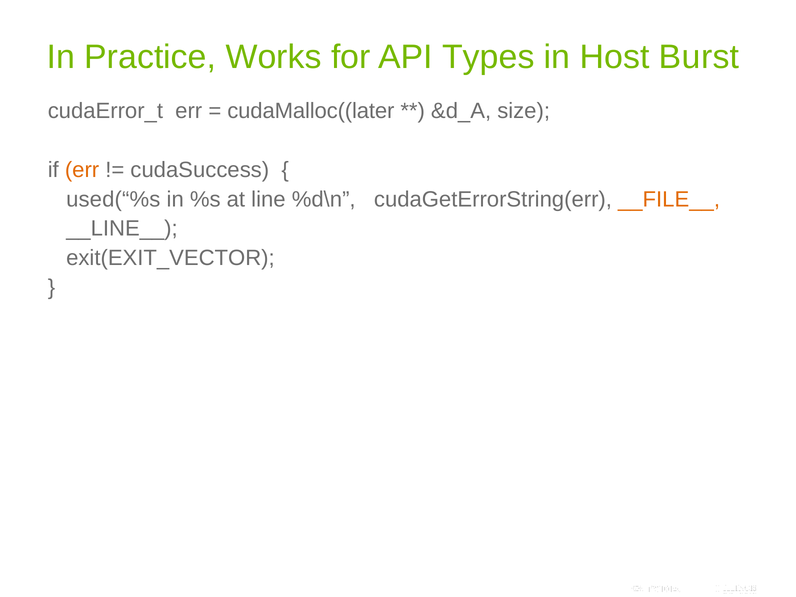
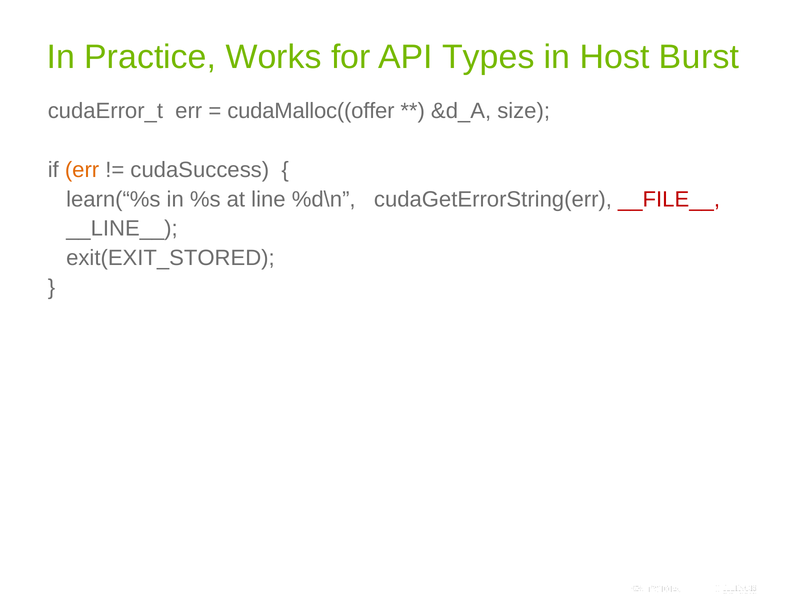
cudaMalloc((later: cudaMalloc((later -> cudaMalloc((offer (311, 111)
used(“%s: used(“%s -> learn(“%s (113, 199)
__FILE__ colour: orange -> red (669, 199)
exit(EXIT_VECTOR: exit(EXIT_VECTOR -> exit(EXIT_STORED (170, 258)
